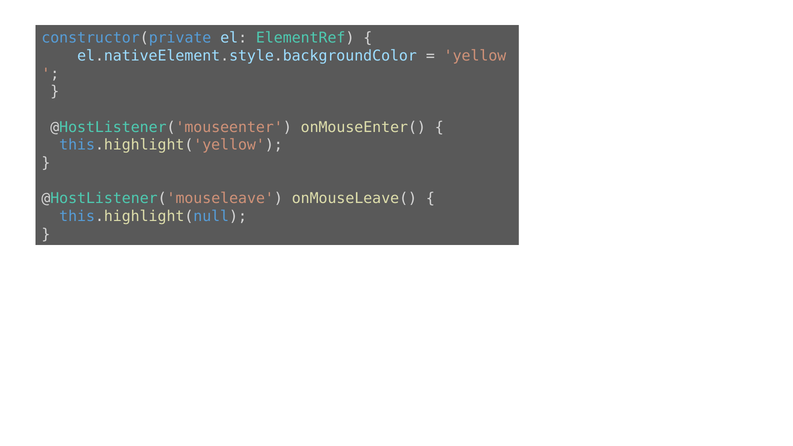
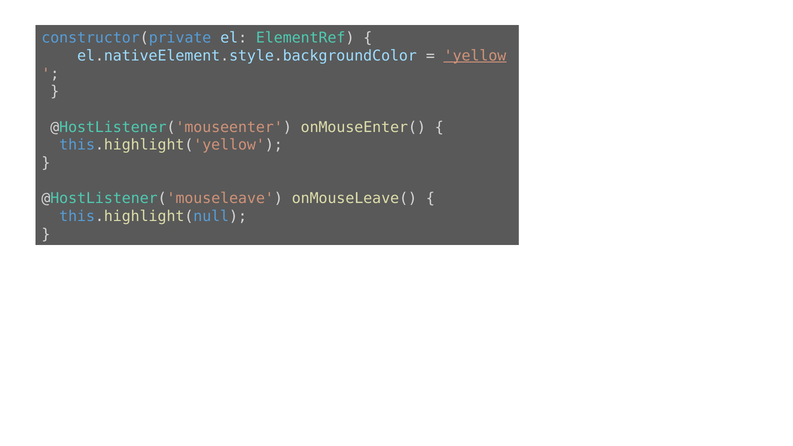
yellow underline: none -> present (475, 56)
